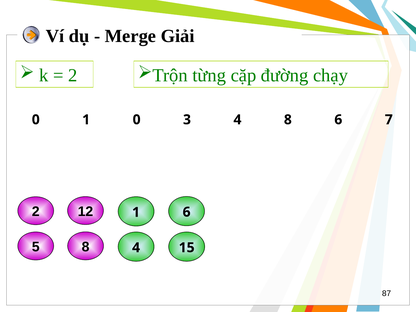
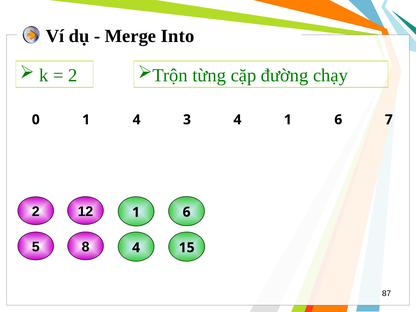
Giải: Giải -> Into (178, 36)
0: 0 -> 4 (137, 120)
4 8: 8 -> 1 (288, 120)
